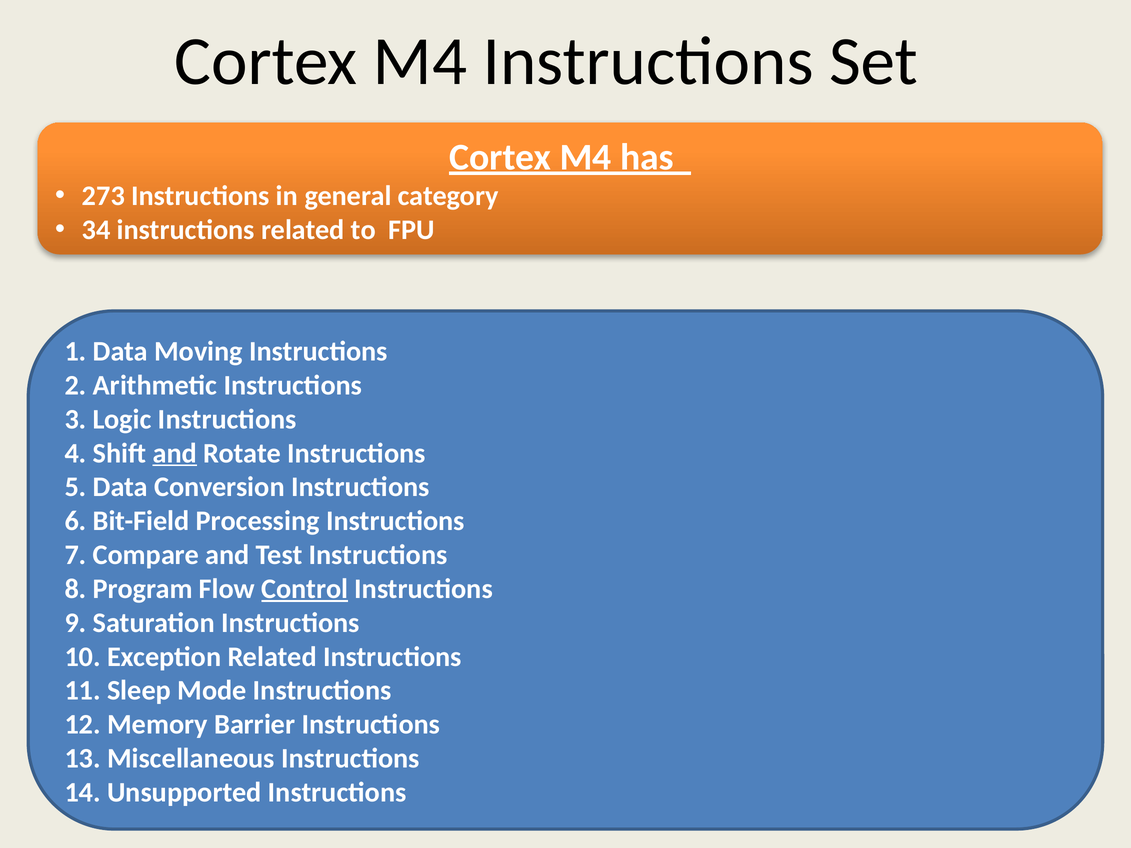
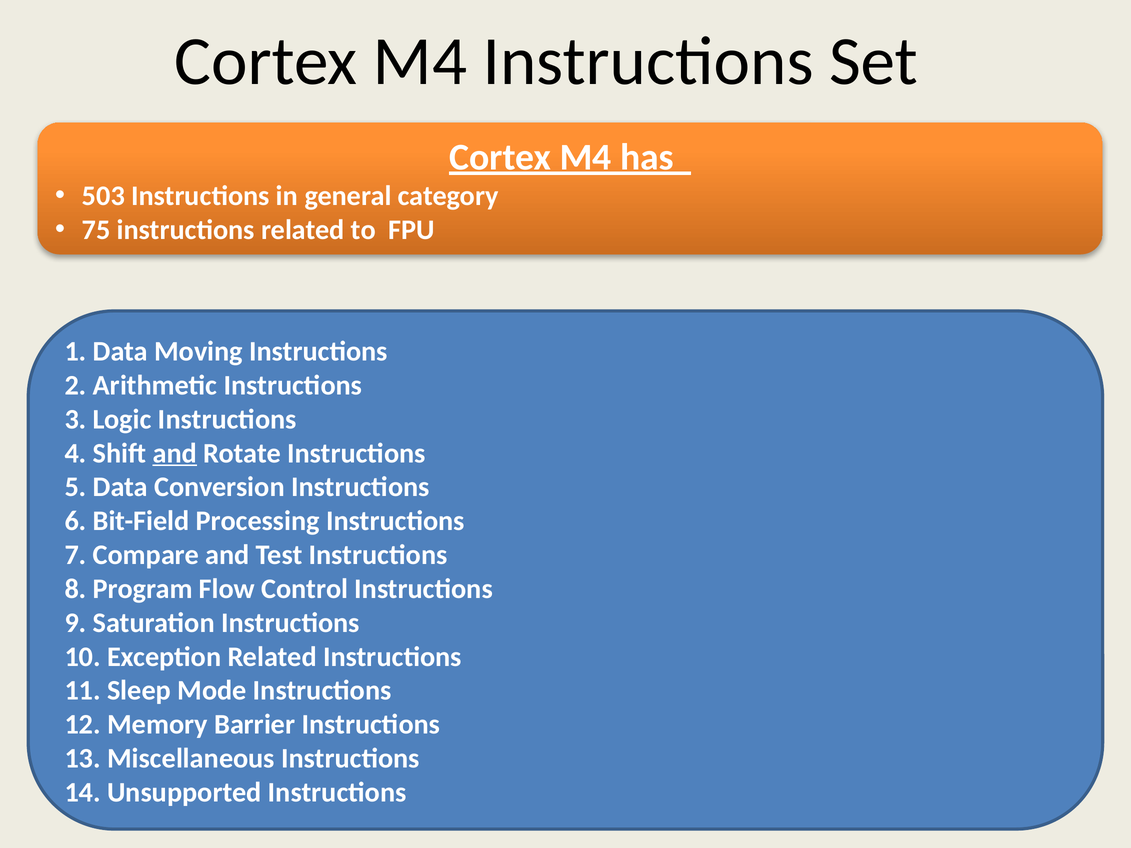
273: 273 -> 503 (103, 196)
34: 34 -> 75 (96, 230)
Control underline: present -> none (305, 589)
